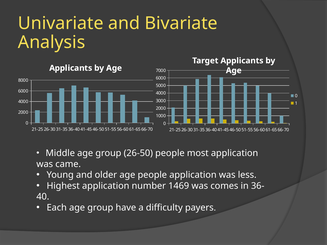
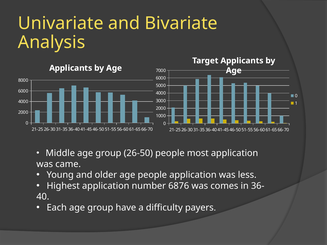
1469: 1469 -> 6876 (179, 186)
